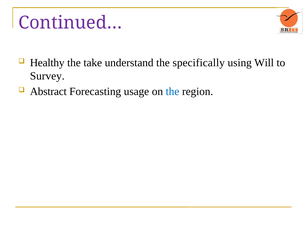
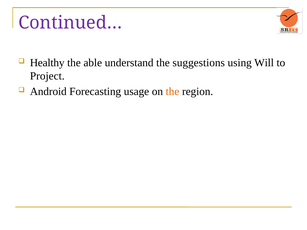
take: take -> able (93, 63)
specifically: specifically -> suggestions (199, 63)
Survey: Survey -> Project (47, 76)
Abstract: Abstract -> Android (48, 91)
the colour: blue -> orange (172, 91)
